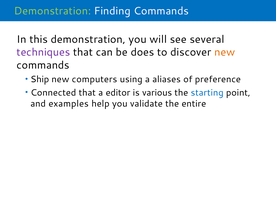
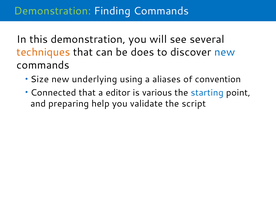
techniques colour: purple -> orange (43, 52)
new colour: orange -> blue (225, 52)
Ship: Ship -> Size (40, 79)
computers: computers -> underlying (94, 79)
preference: preference -> convention (218, 79)
examples: examples -> preparing (69, 104)
entire: entire -> script (194, 104)
